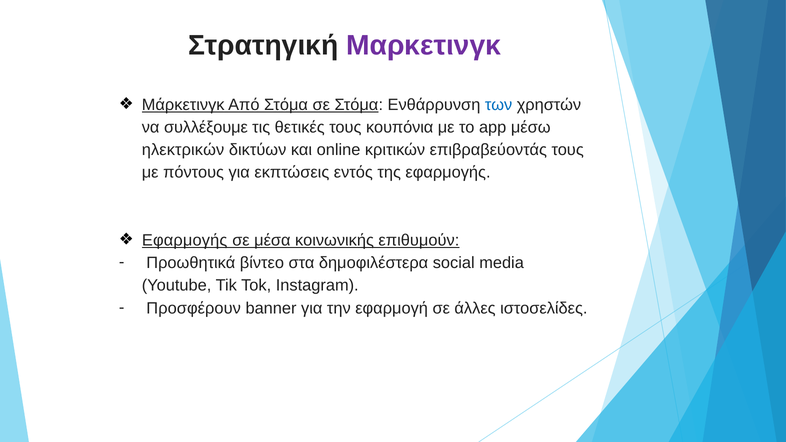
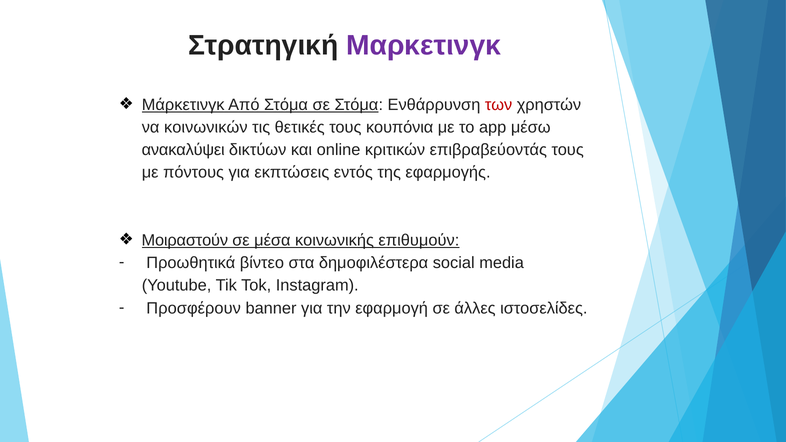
των colour: blue -> red (499, 105)
συλλέξουμε: συλλέξουμε -> κοινωνικών (206, 127)
ηλεκτρικών: ηλεκτρικών -> ανακαλύψει (183, 150)
Εφαρμογής: Εφαρμογής -> Μοιραστούν (185, 240)
